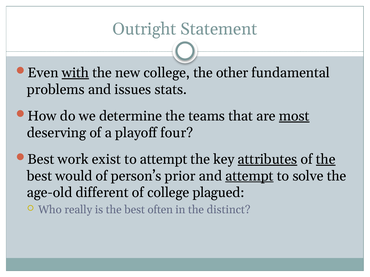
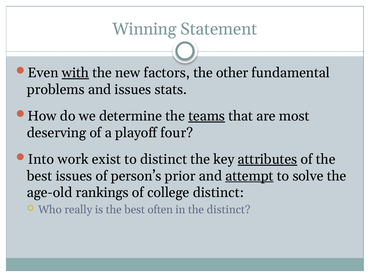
Outright: Outright -> Winning (144, 29)
new college: college -> factors (167, 73)
teams underline: none -> present (207, 116)
most underline: present -> none (294, 116)
Best: Best -> Into (41, 160)
to attempt: attempt -> distinct (164, 160)
the underline: present -> none (326, 160)
best would: would -> issues (74, 176)
different: different -> rankings (102, 193)
college plagued: plagued -> distinct (218, 193)
